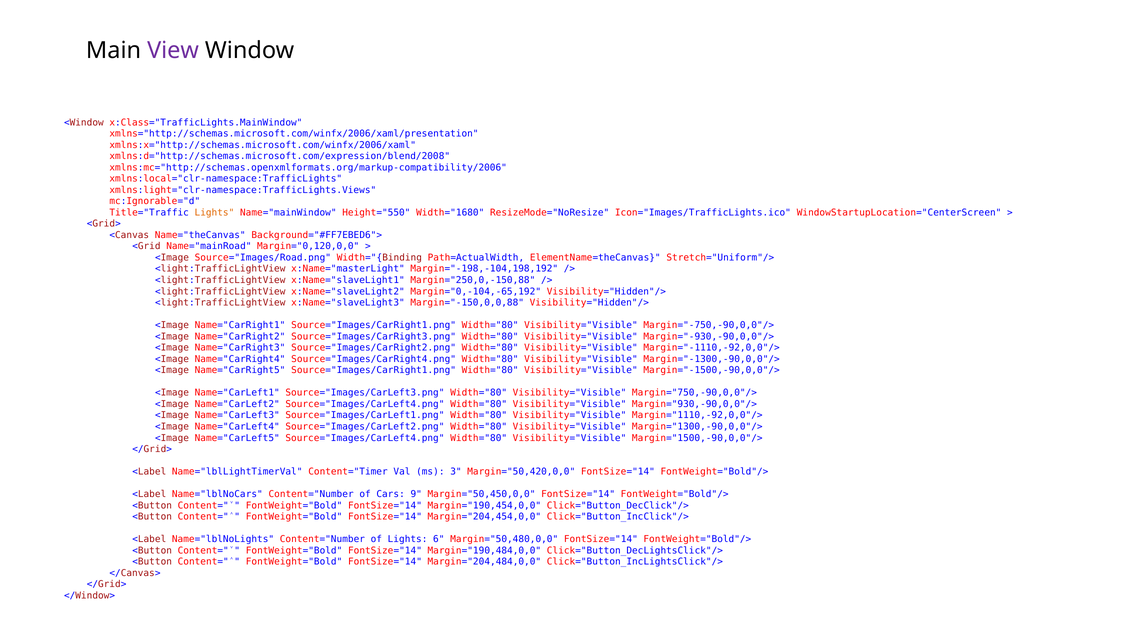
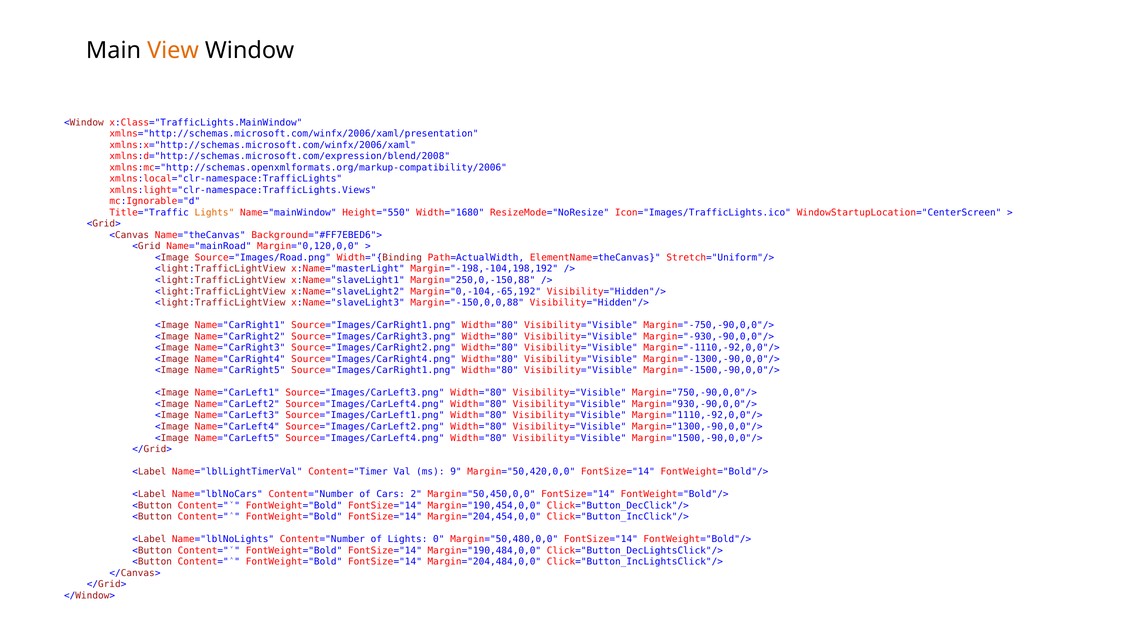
View colour: purple -> orange (173, 51)
3: 3 -> 9 (456, 471)
9: 9 -> 2 (416, 494)
6: 6 -> 0 (439, 539)
